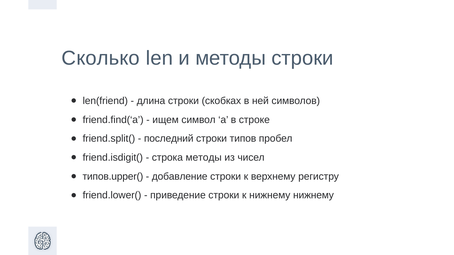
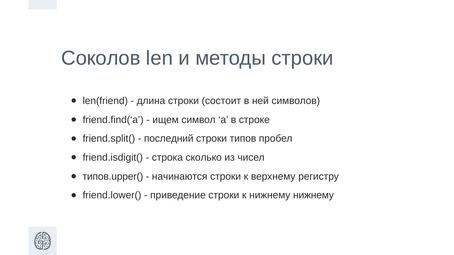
Сколько: Сколько -> Соколов (101, 58)
скобках: скобках -> состоит (221, 101)
строка методы: методы -> сколько (204, 158)
добавление: добавление -> начинаются (180, 177)
